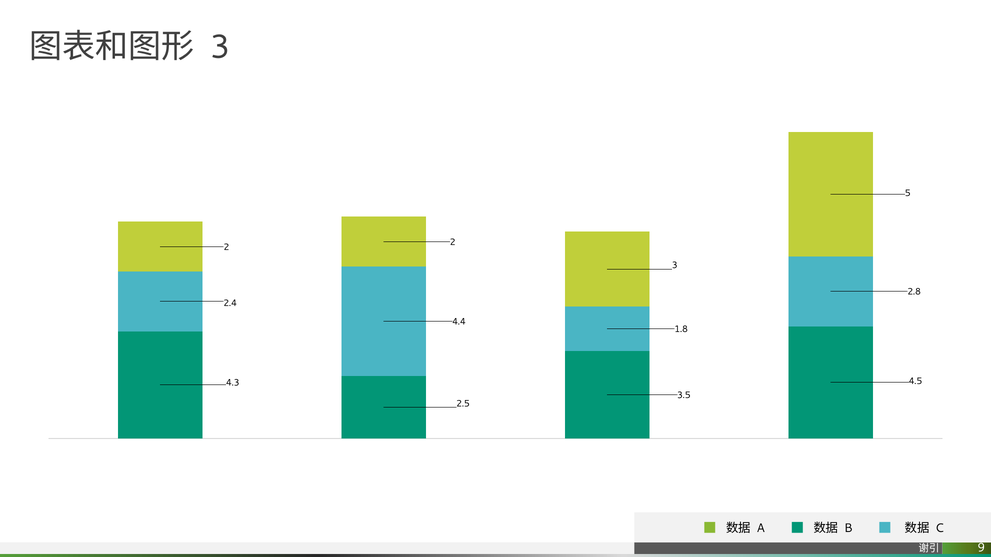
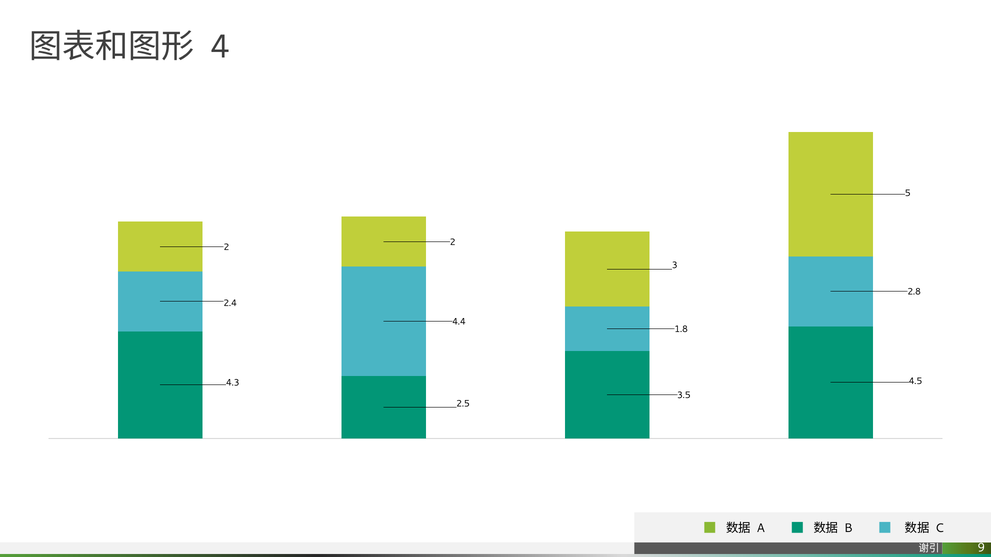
3: 3 -> 4 (220, 47)
